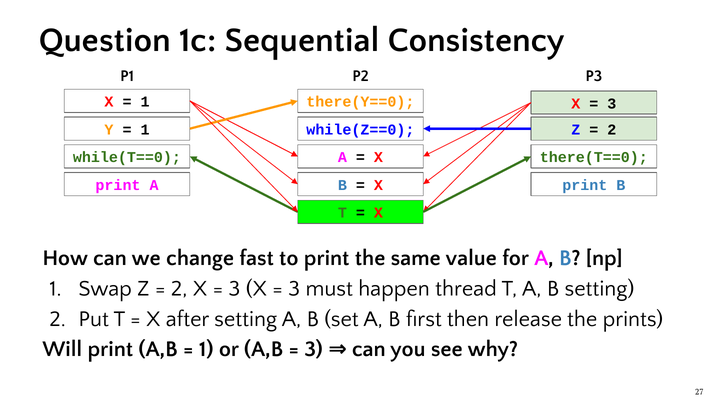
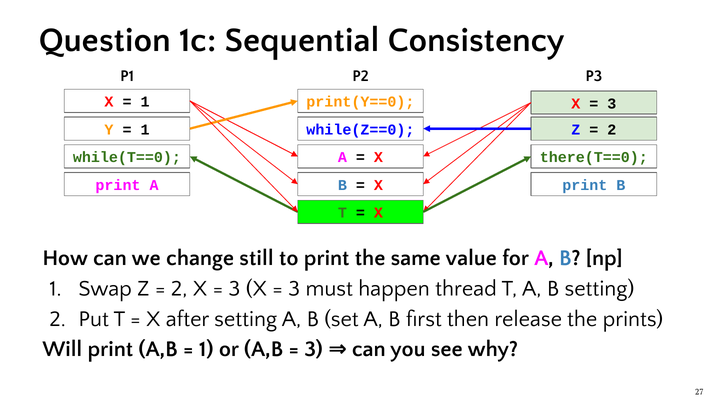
there(Y==0: there(Y==0 -> print(Y==0 (360, 102)
fast: fast -> still (257, 258)
